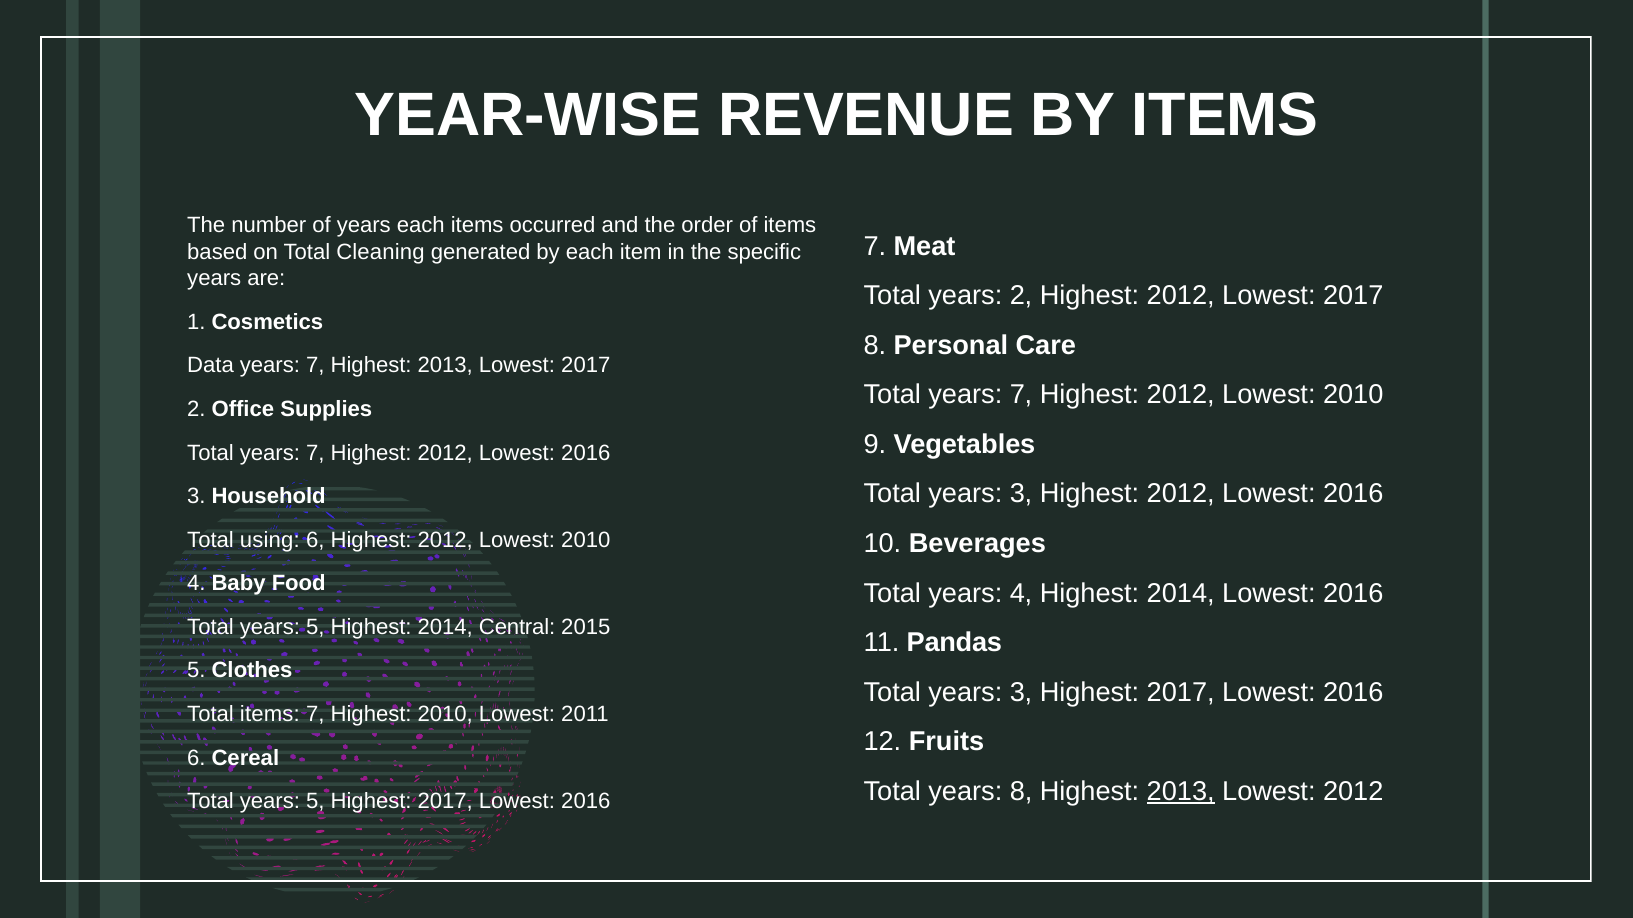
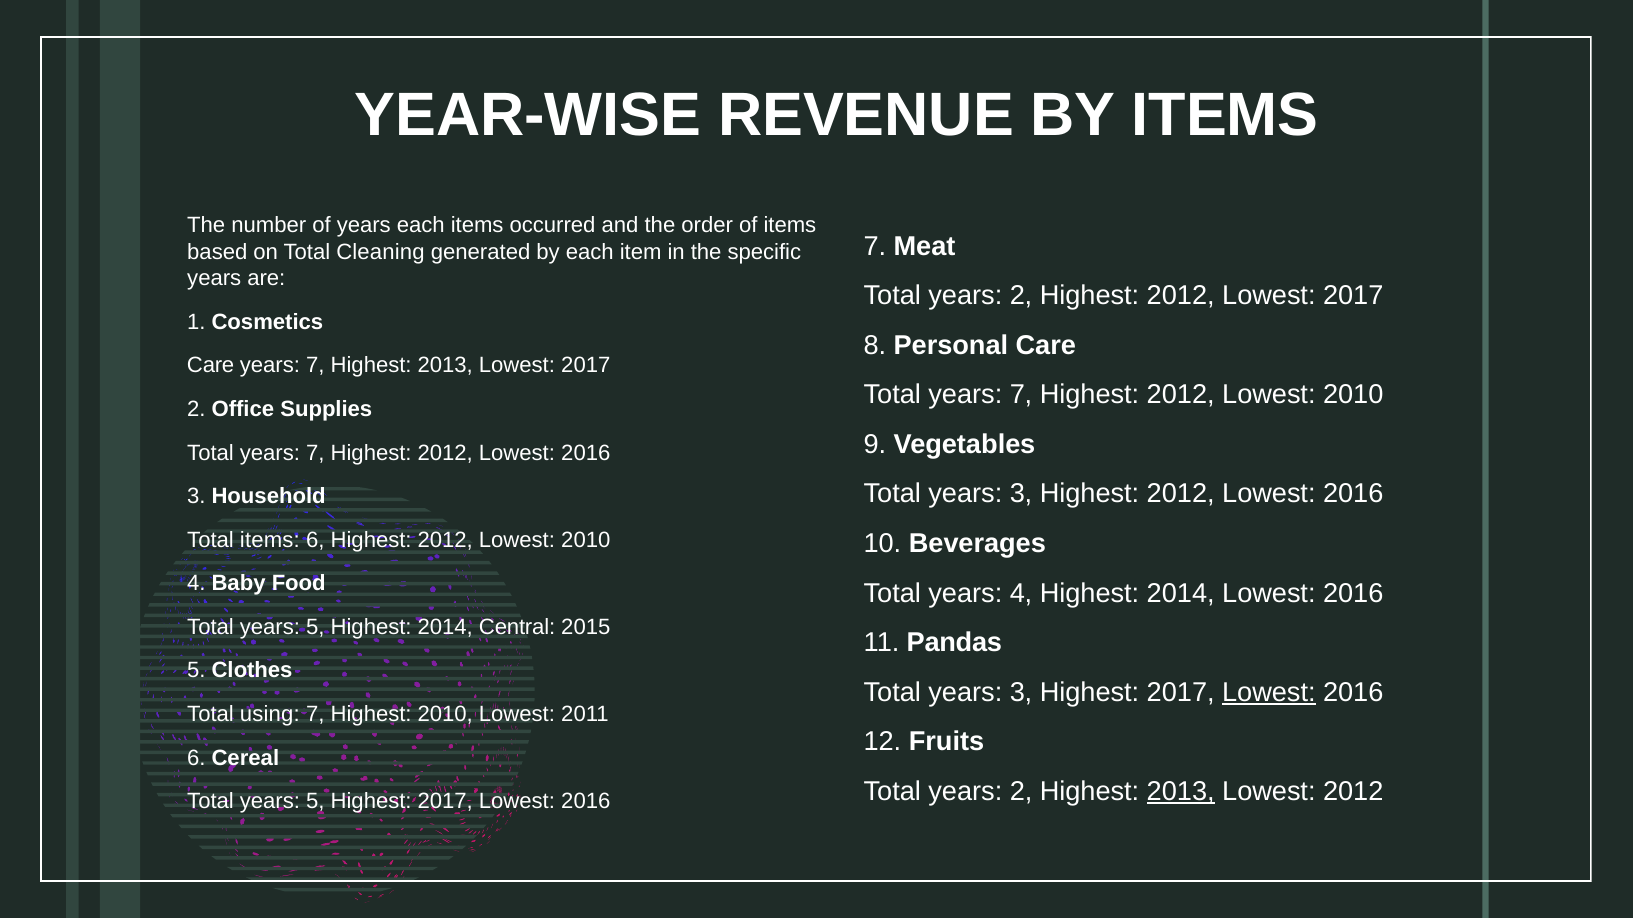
Data: Data -> Care (211, 366)
Total using: using -> items (270, 540)
Lowest underline: none -> present (1269, 693)
Total items: items -> using (270, 715)
8: 8 -> 2 (1021, 792)
